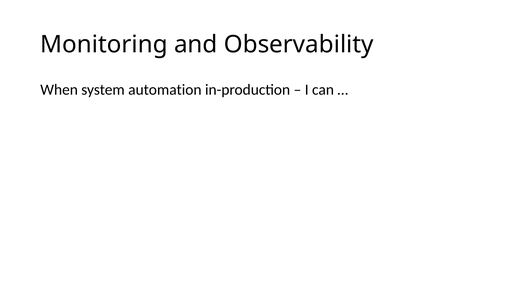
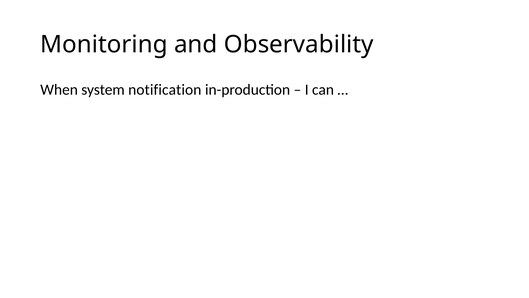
automation: automation -> notification (165, 89)
